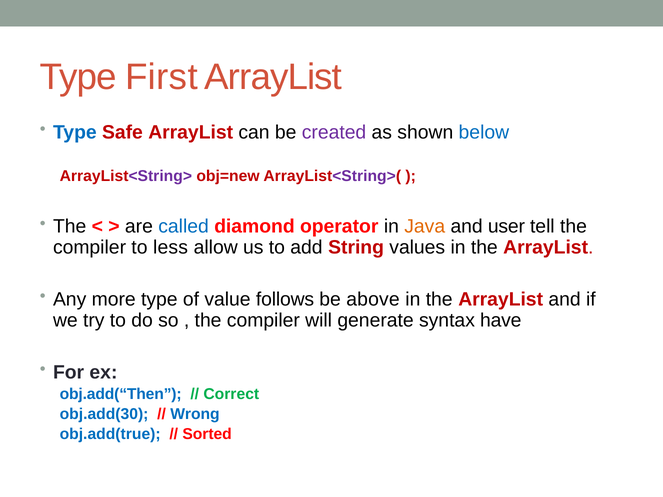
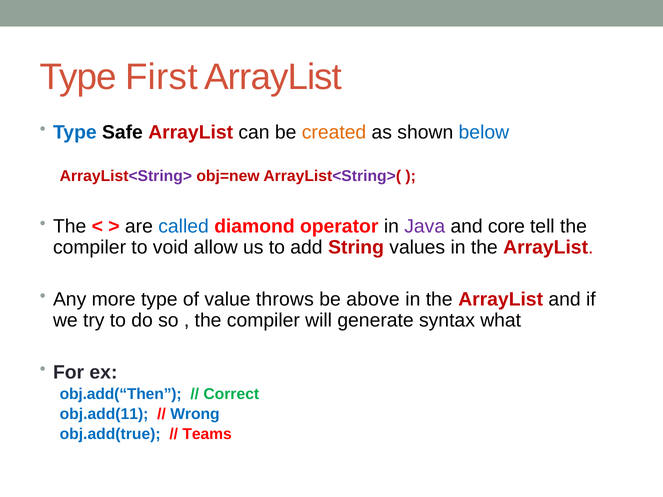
Safe colour: red -> black (122, 132)
created colour: purple -> orange (334, 132)
Java colour: orange -> purple (425, 227)
user: user -> core (506, 227)
less: less -> void (171, 247)
follows: follows -> throws (285, 300)
have: have -> what (501, 320)
obj.add(30: obj.add(30 -> obj.add(11 (104, 414)
Sorted: Sorted -> Teams (207, 435)
